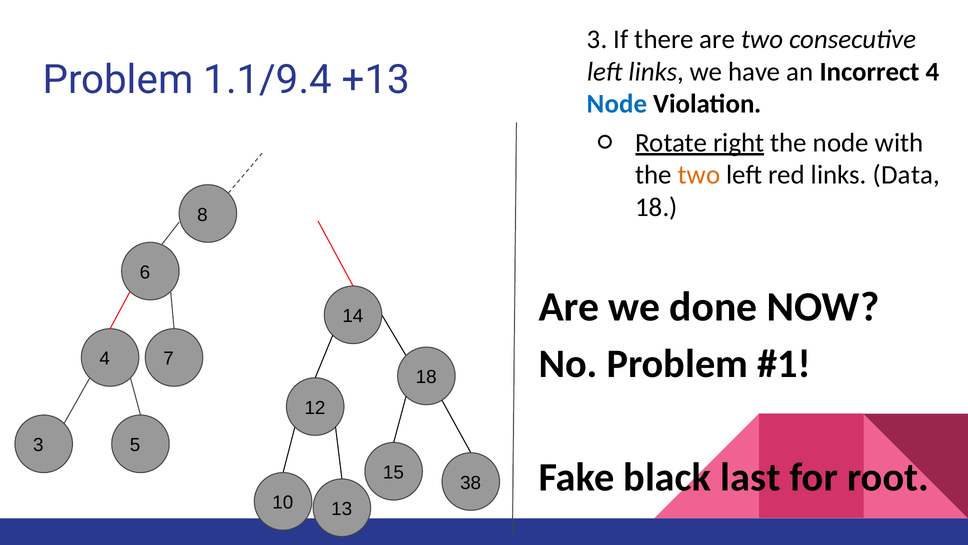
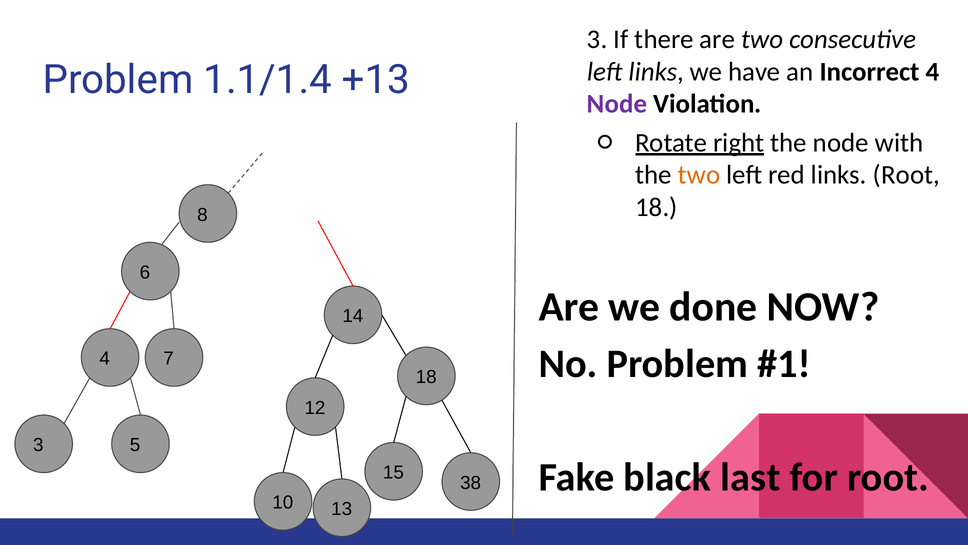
1.1/9.4: 1.1/9.4 -> 1.1/1.4 (268, 80)
Node colour: blue -> purple (617, 104)
links Data: Data -> Root (907, 175)
